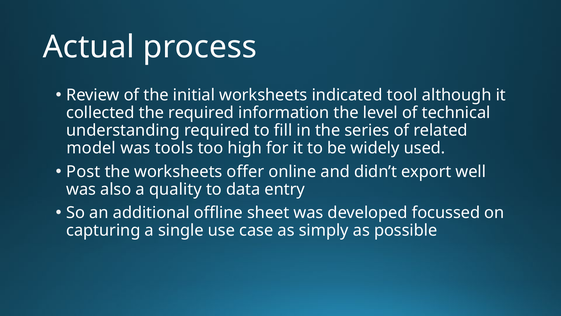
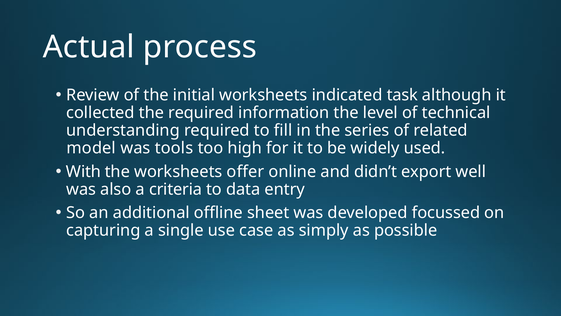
tool: tool -> task (402, 95)
Post: Post -> With (83, 171)
quality: quality -> criteria (176, 189)
